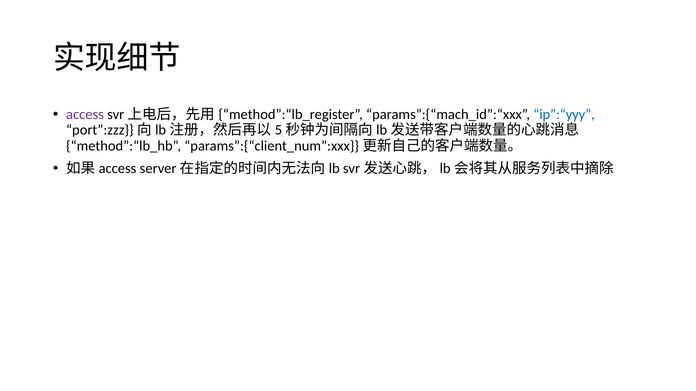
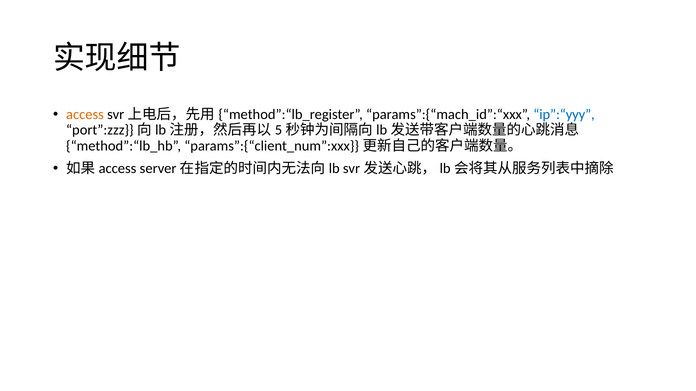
access colour: purple -> orange (85, 115)
